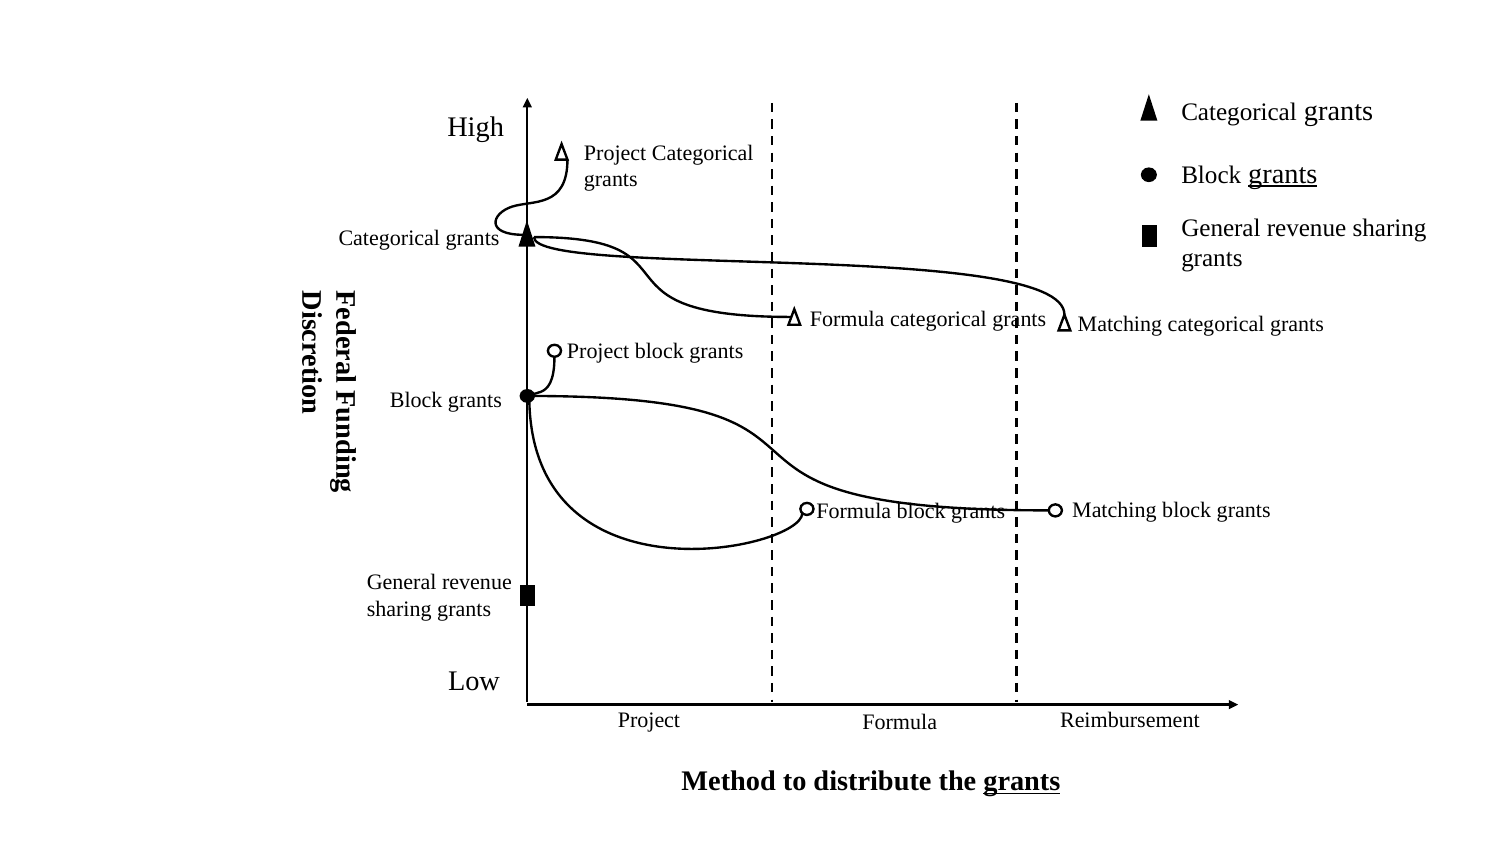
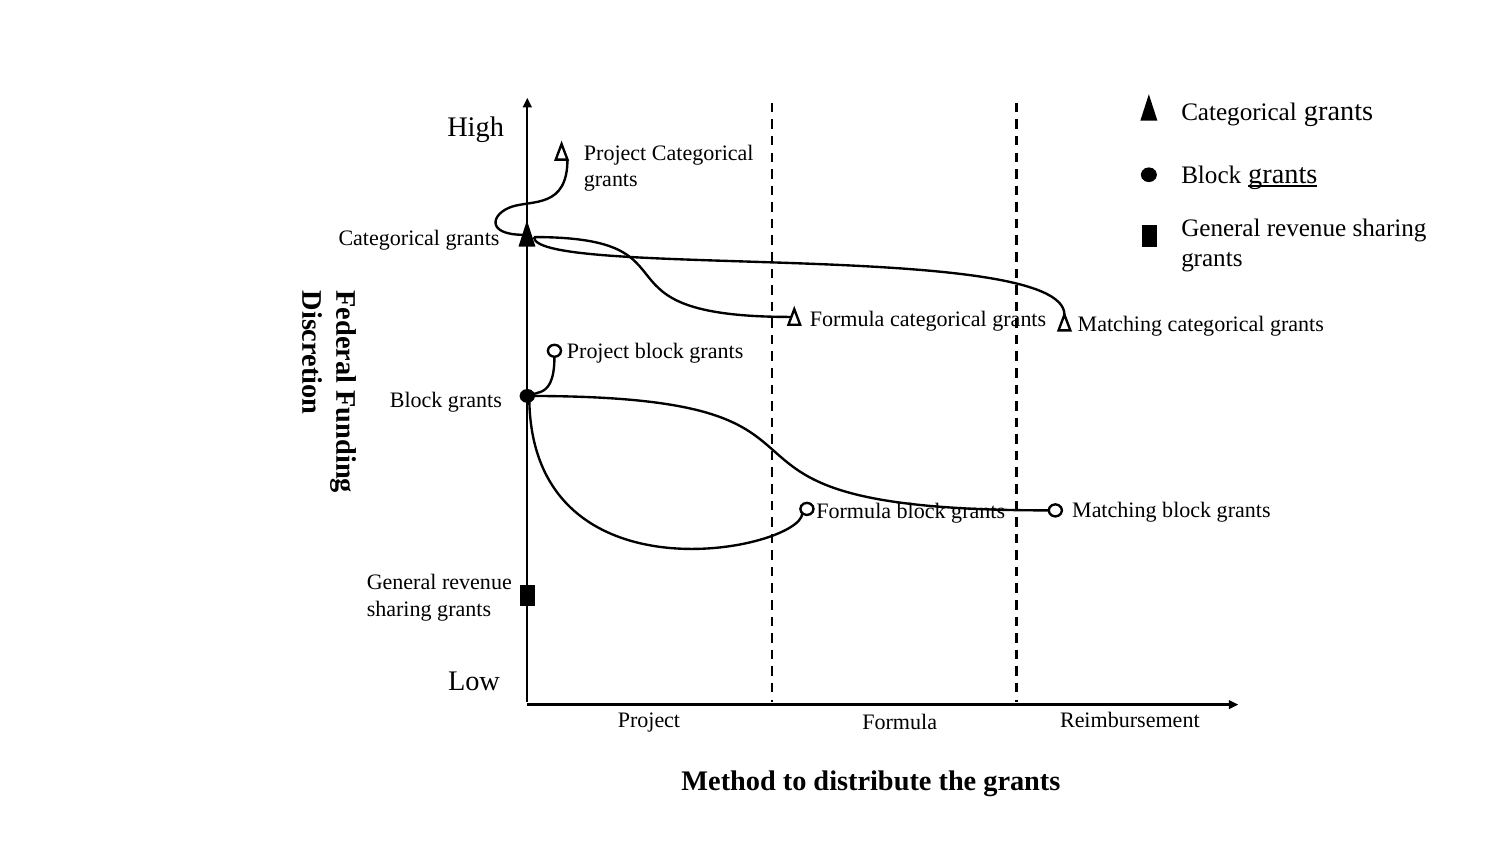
grants underline: present -> none (1022, 781)
